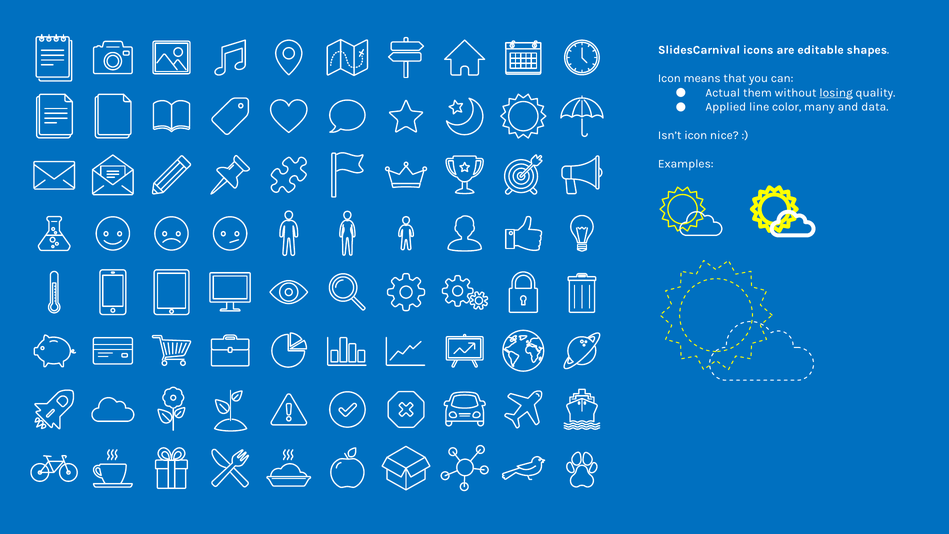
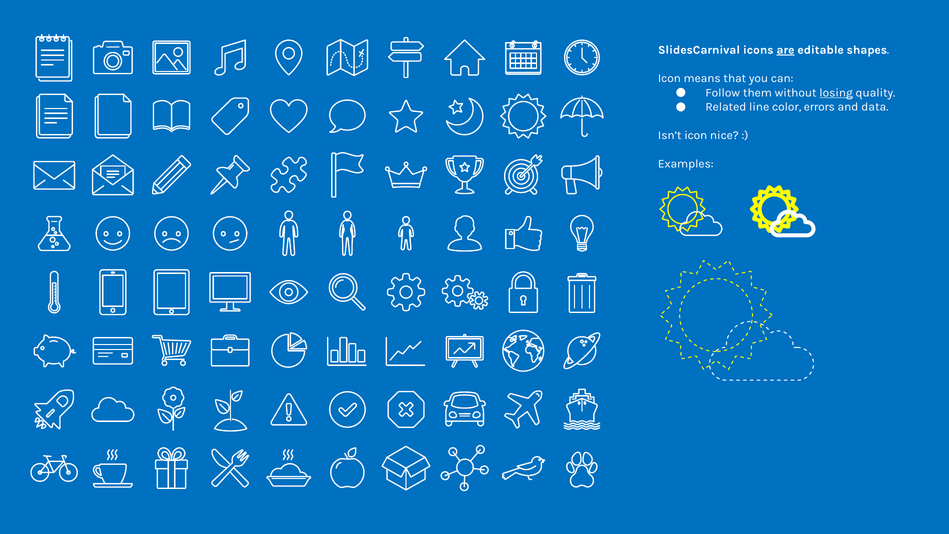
are underline: none -> present (785, 50)
Actual: Actual -> Follow (723, 93)
Applied: Applied -> Related (726, 107)
many: many -> errors (819, 107)
